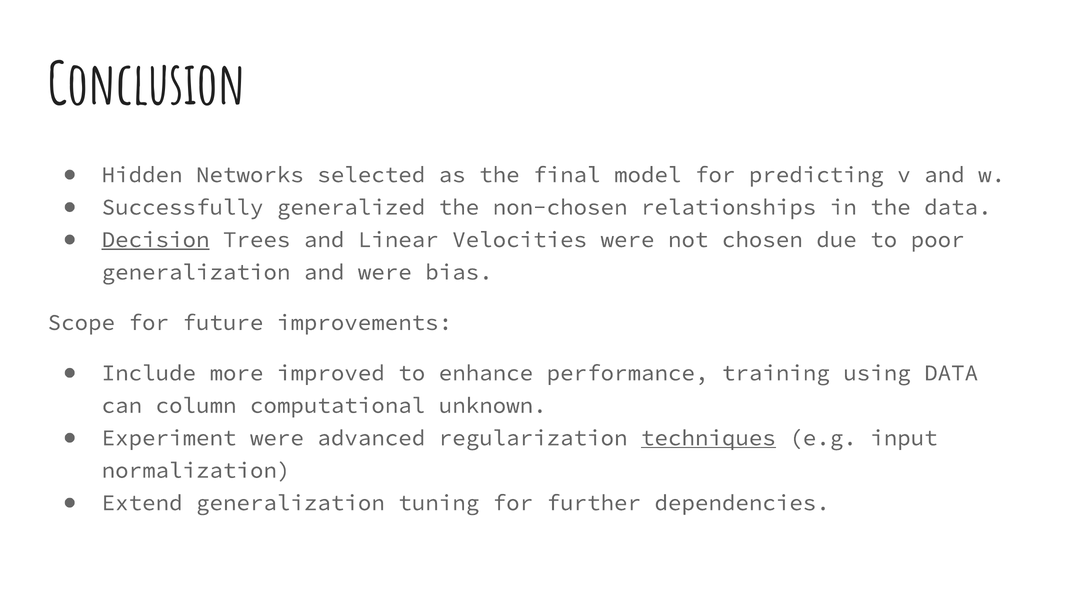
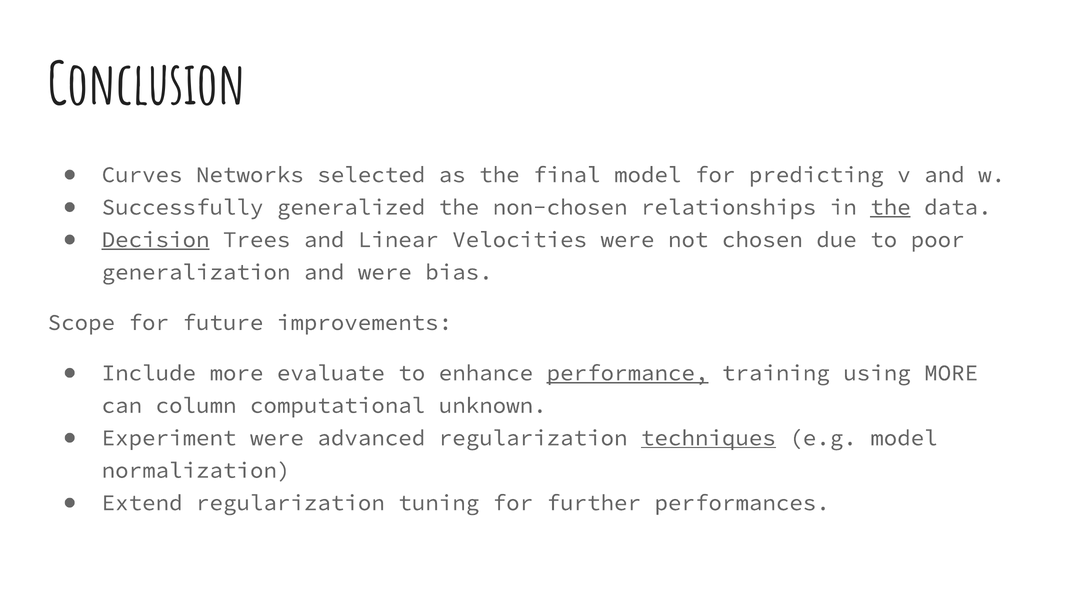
Hidden: Hidden -> Curves (142, 175)
the underline: none -> present (890, 207)
improved: improved -> evaluate (331, 373)
performance underline: none -> present (628, 373)
using DATA: DATA -> MORE (951, 373)
e.g input: input -> model (904, 438)
Extend generalization: generalization -> regularization (290, 503)
dependencies: dependencies -> performances (742, 503)
